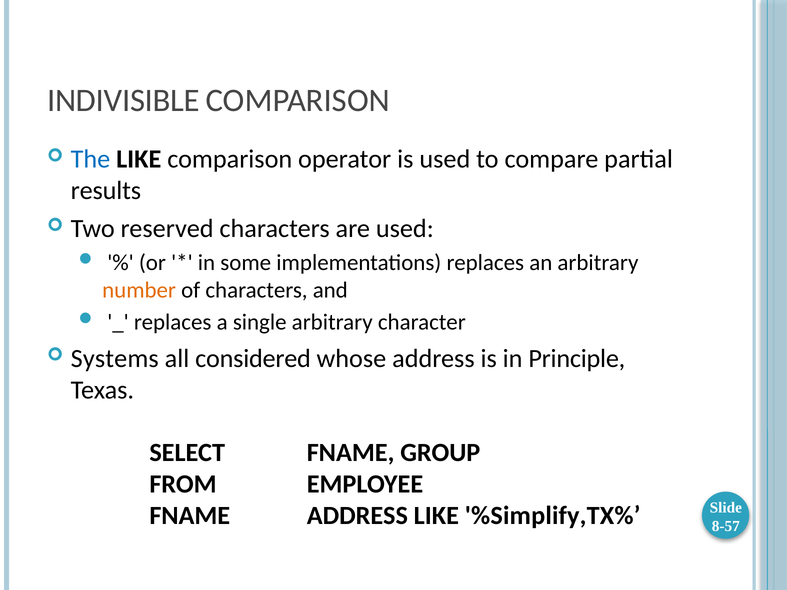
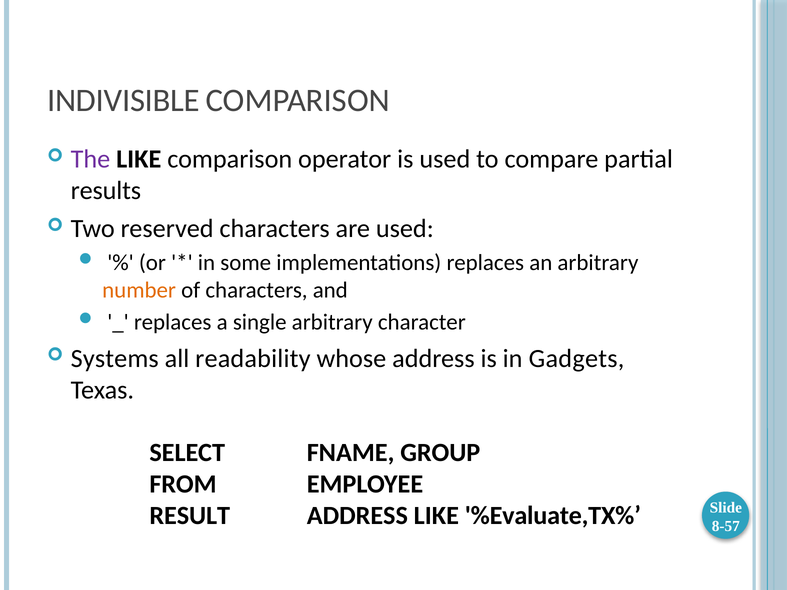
The colour: blue -> purple (90, 159)
considered: considered -> readability (253, 359)
Principle: Principle -> Gadgets (577, 359)
FNAME: FNAME -> RESULT (190, 516)
%Simplify,TX%: %Simplify,TX% -> %Evaluate,TX% (553, 516)
